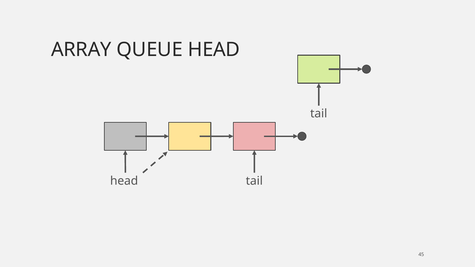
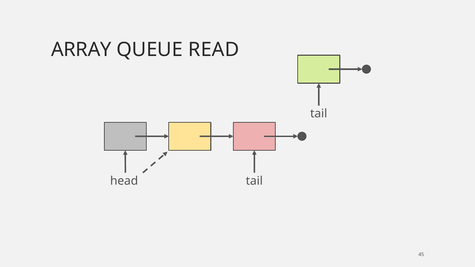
QUEUE HEAD: HEAD -> READ (214, 50)
